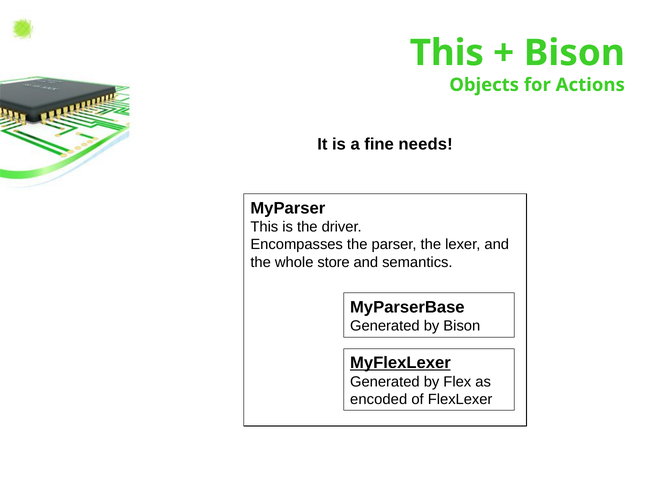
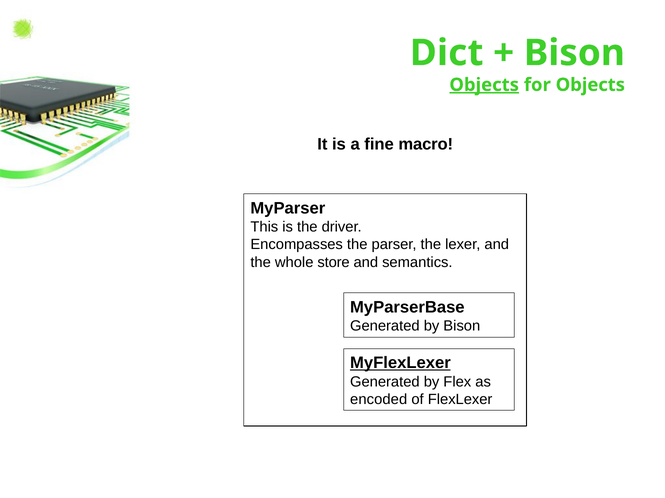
This: This -> Dict (447, 53)
Objects underline: none -> present (484, 85)
for Actions: Actions -> Objects (590, 85)
needs: needs -> macro (426, 144)
